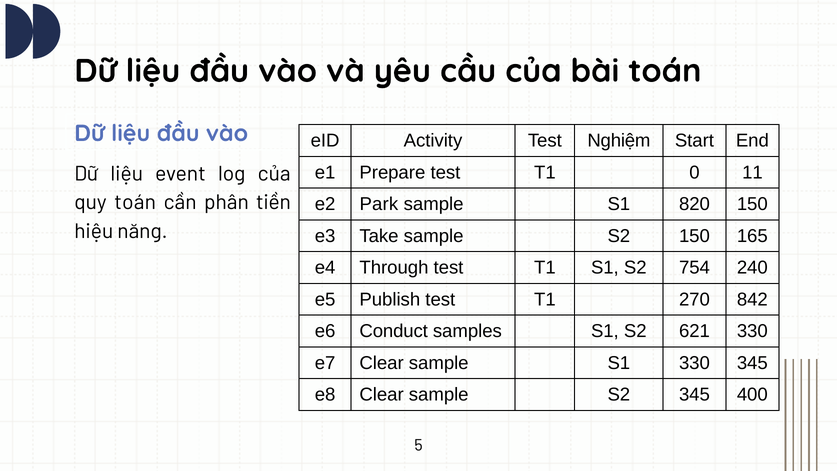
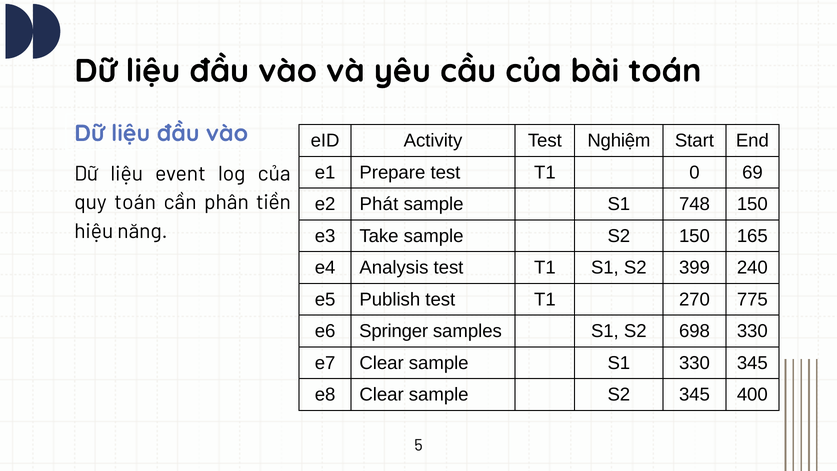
11: 11 -> 69 (752, 172)
Park: Park -> Phát (379, 204)
820: 820 -> 748 (694, 204)
Through: Through -> Analysis (394, 268)
754: 754 -> 399 (694, 268)
842: 842 -> 775 (752, 299)
Conduct: Conduct -> Springer (394, 331)
621: 621 -> 698 (694, 331)
